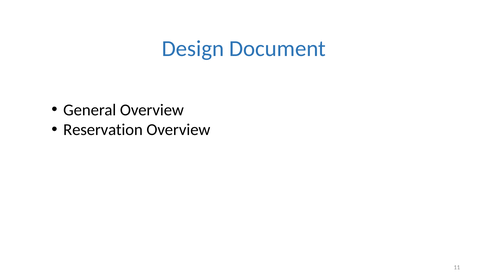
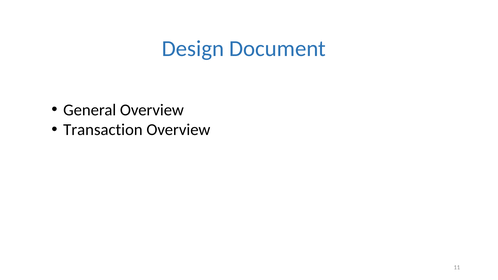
Reservation: Reservation -> Transaction (103, 130)
